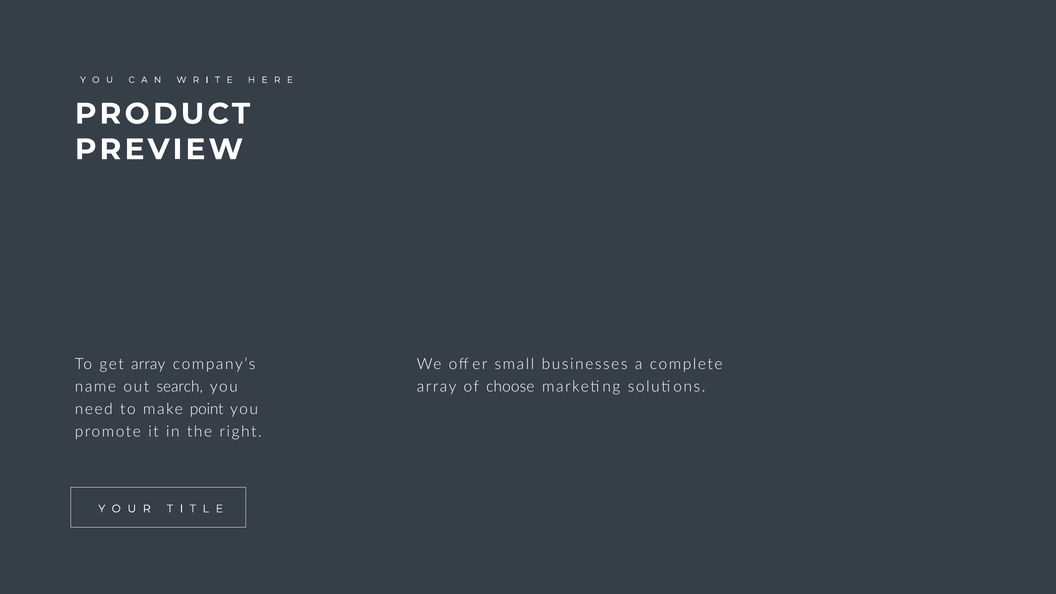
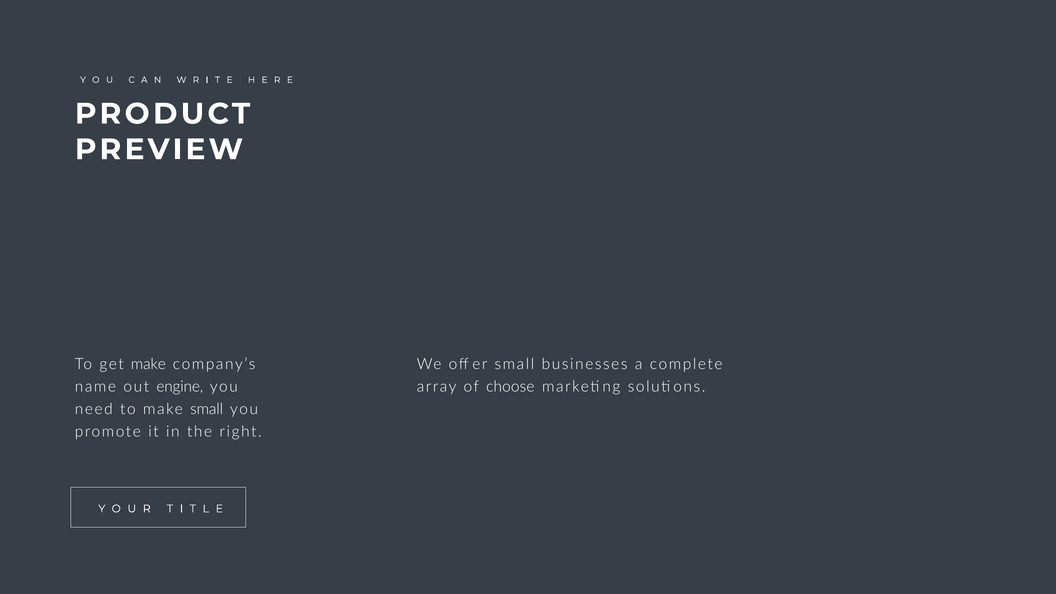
get array: array -> make (148, 364)
search: search -> engine (180, 387)
make point: point -> small (207, 409)
